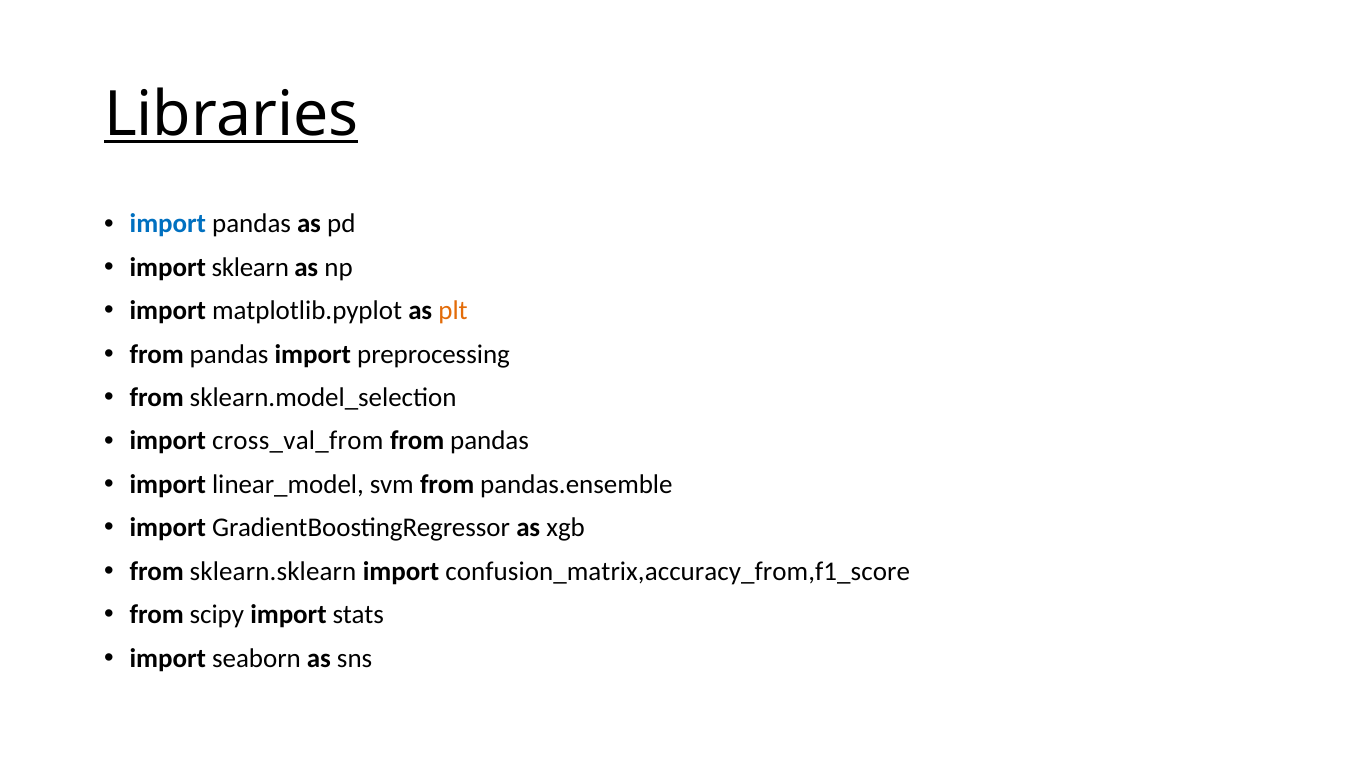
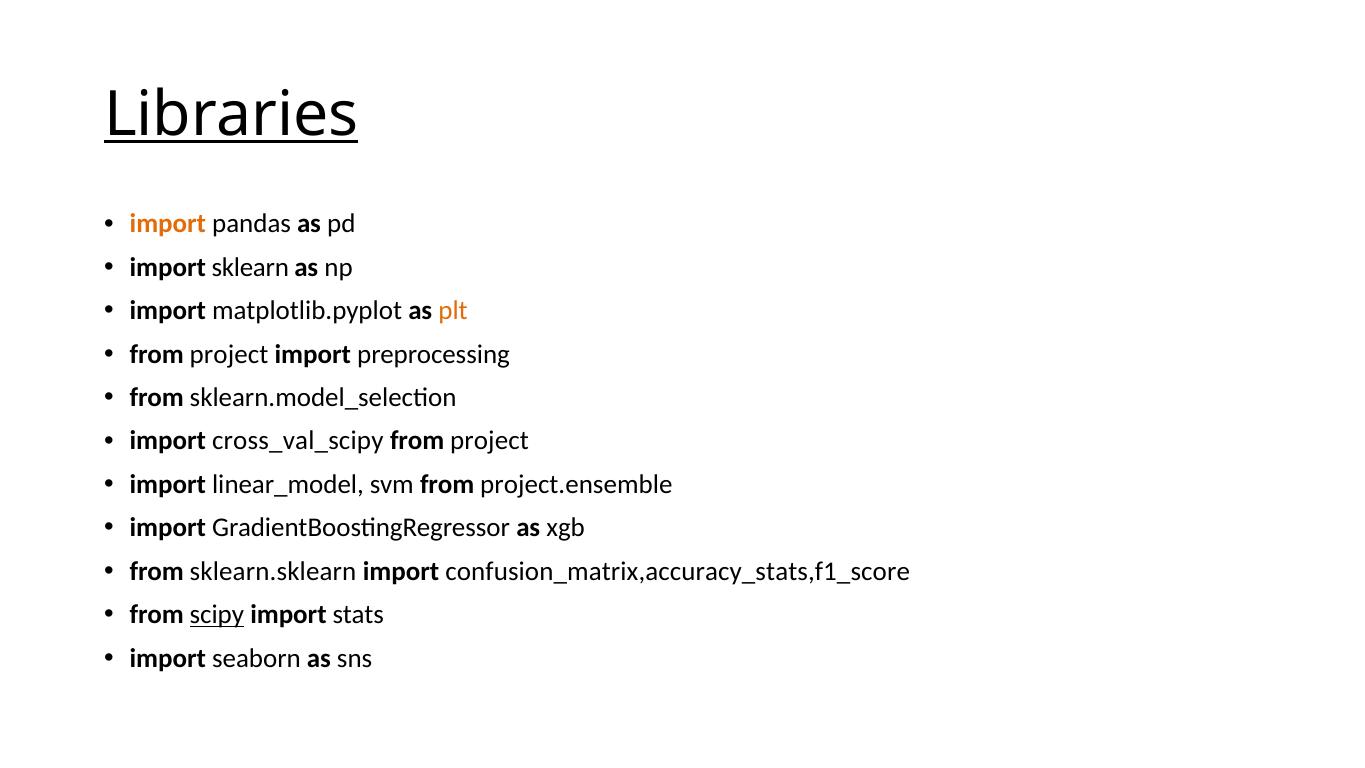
import colour: blue -> orange (168, 224)
pandas: pandas -> project (229, 354)
cross_val_from: cross_val_from -> cross_val_scipy (298, 441)
pandas: pandas -> project (489, 441)
pandas.ensemble: pandas.ensemble -> project.ensemble (576, 484)
confusion_matrix,accuracy_from,f1_score: confusion_matrix,accuracy_from,f1_score -> confusion_matrix,accuracy_stats,f1_score (678, 571)
scipy underline: none -> present (217, 615)
